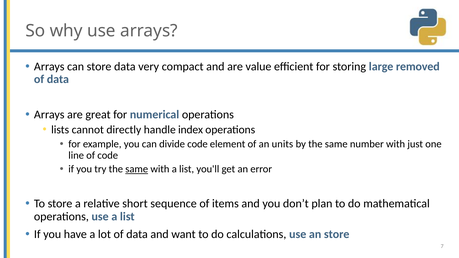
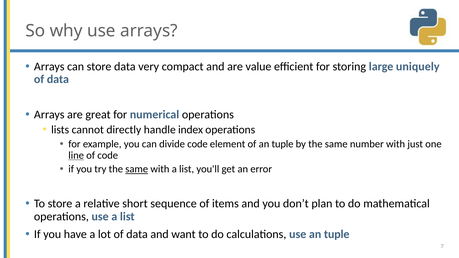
removed: removed -> uniquely (418, 66)
of an units: units -> tuple (283, 144)
line underline: none -> present (76, 155)
use an store: store -> tuple (337, 234)
